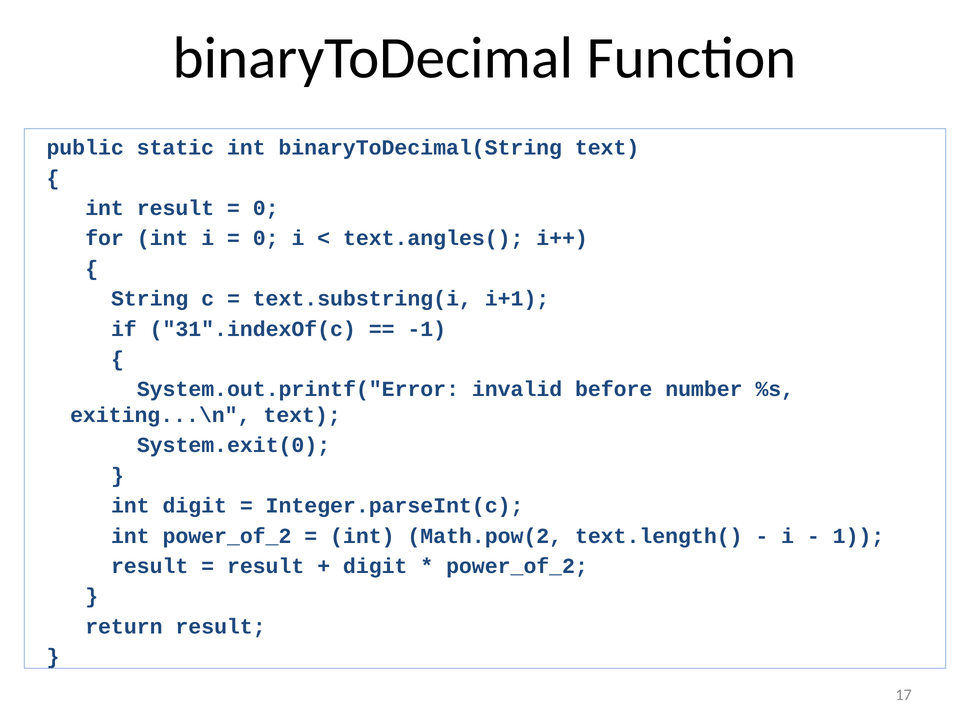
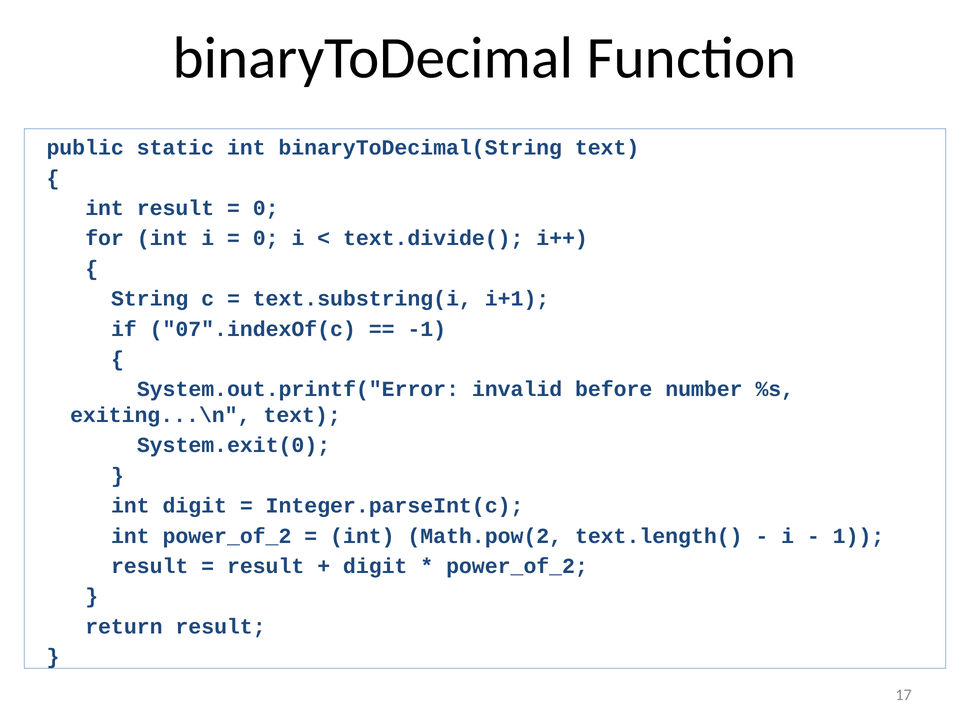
text.angles(: text.angles( -> text.divide( (433, 238)
31".indexOf(c: 31".indexOf(c -> 07".indexOf(c (253, 329)
